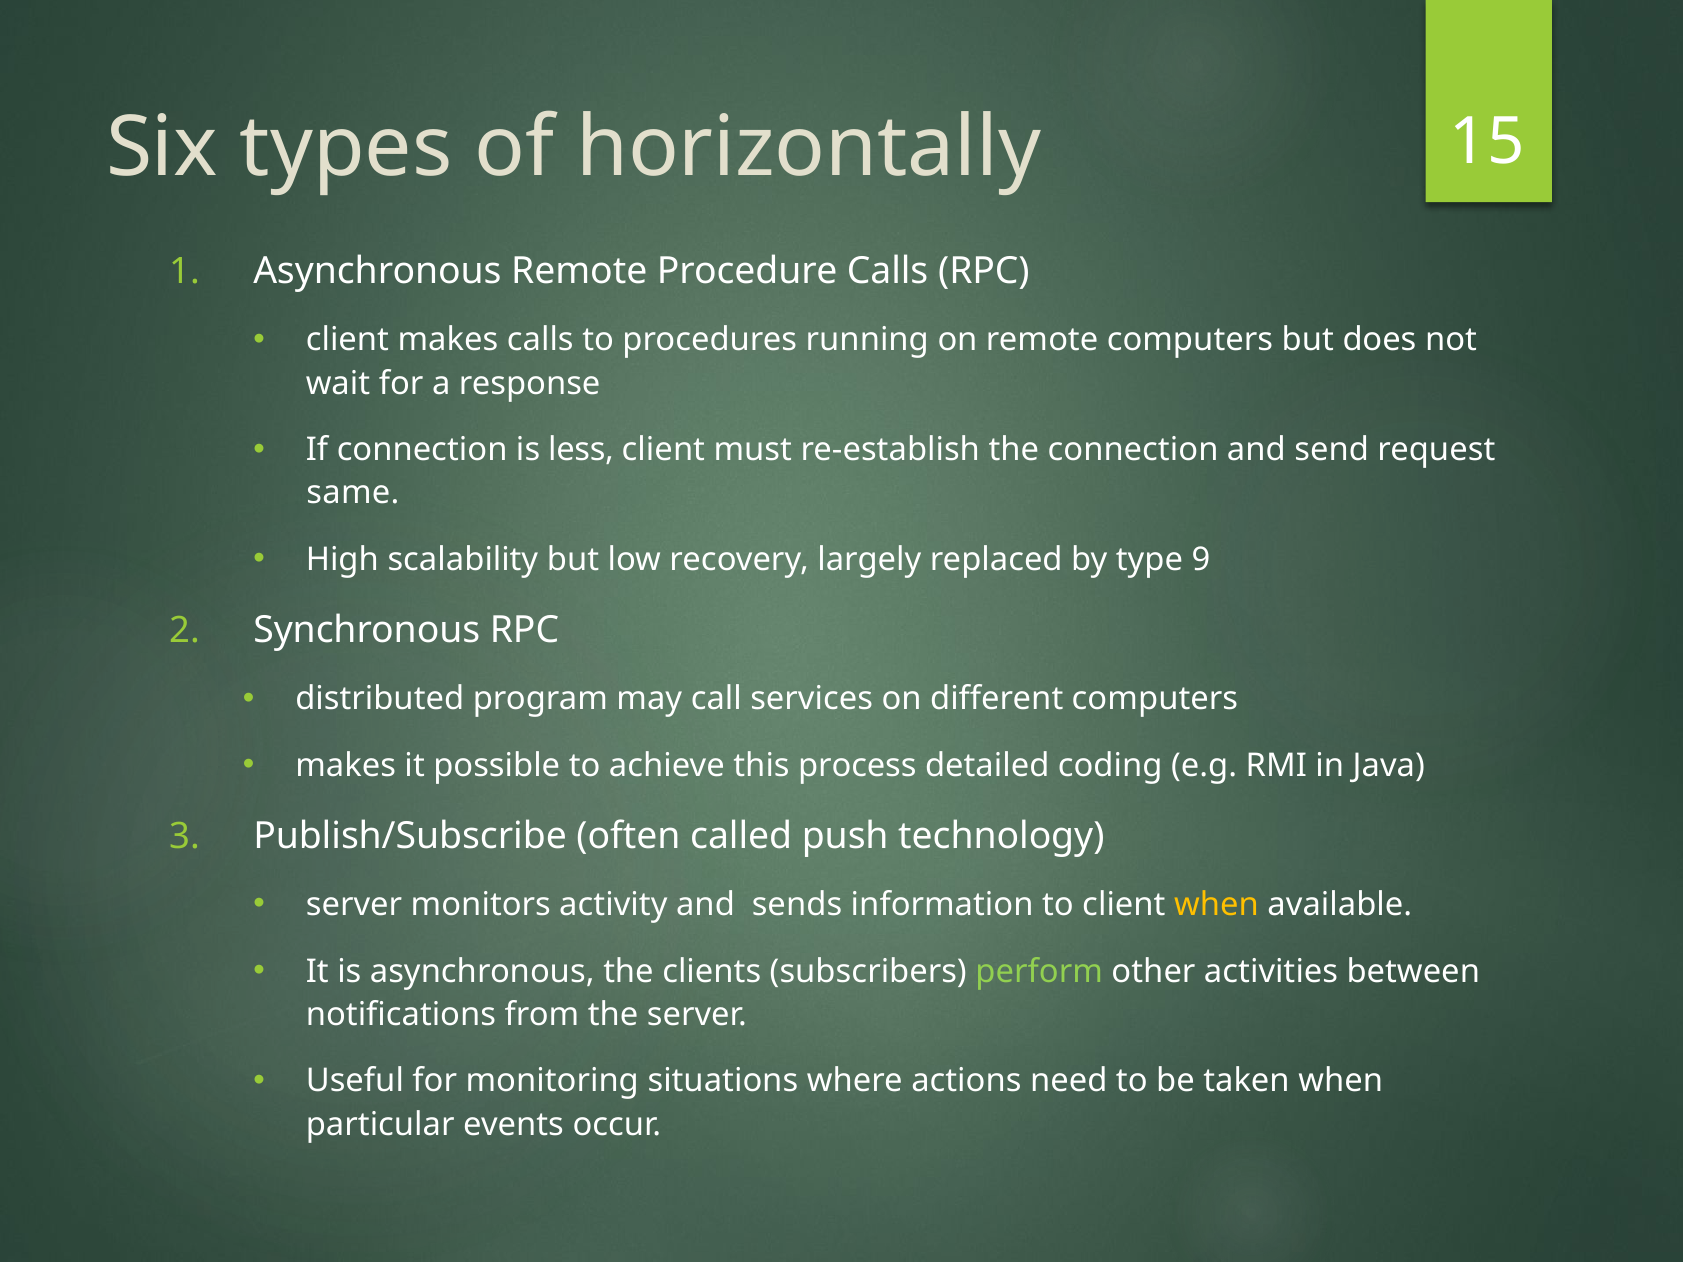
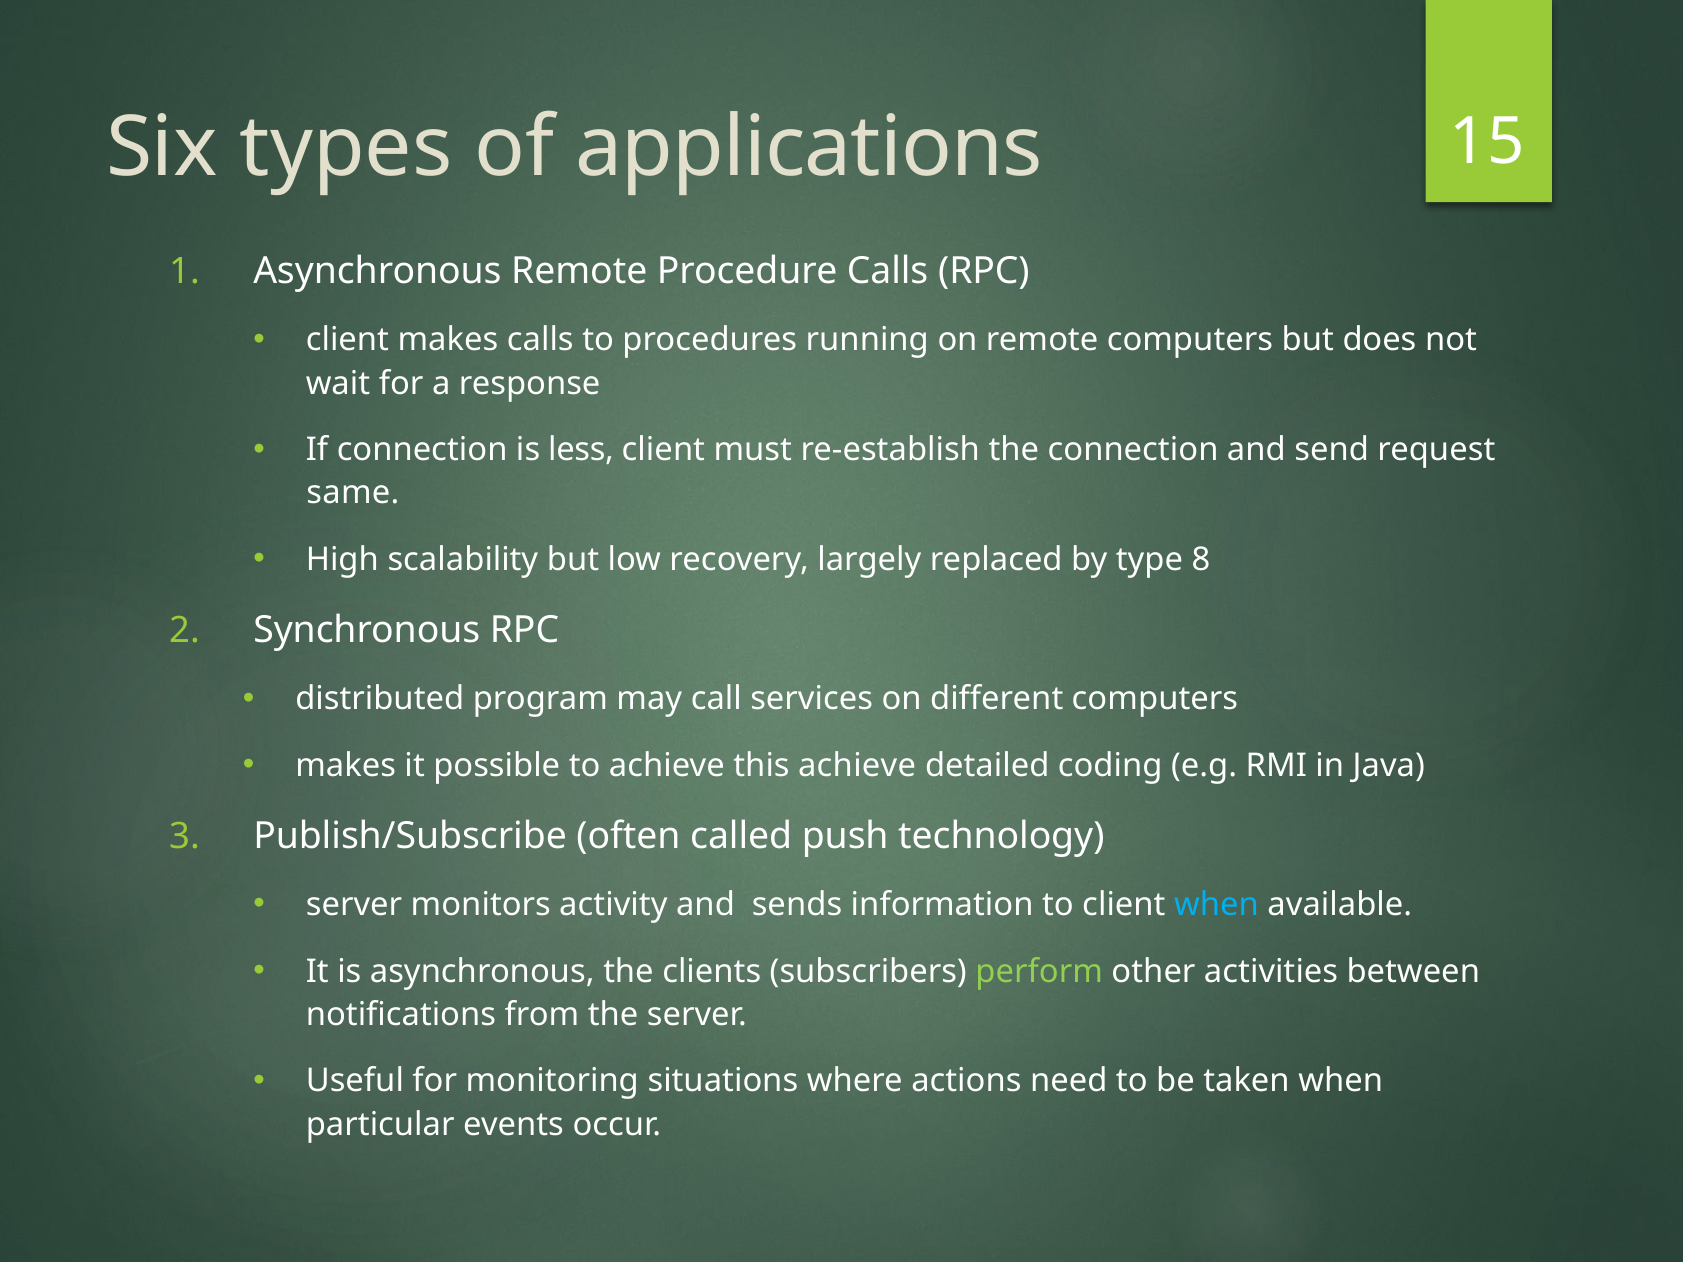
horizontally: horizontally -> applications (809, 148)
9: 9 -> 8 (1201, 560)
this process: process -> achieve (857, 766)
when colour: yellow -> light blue (1216, 905)
